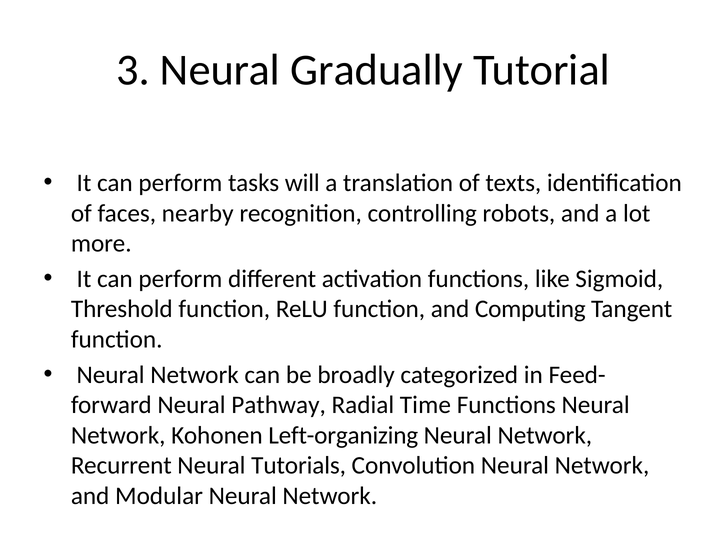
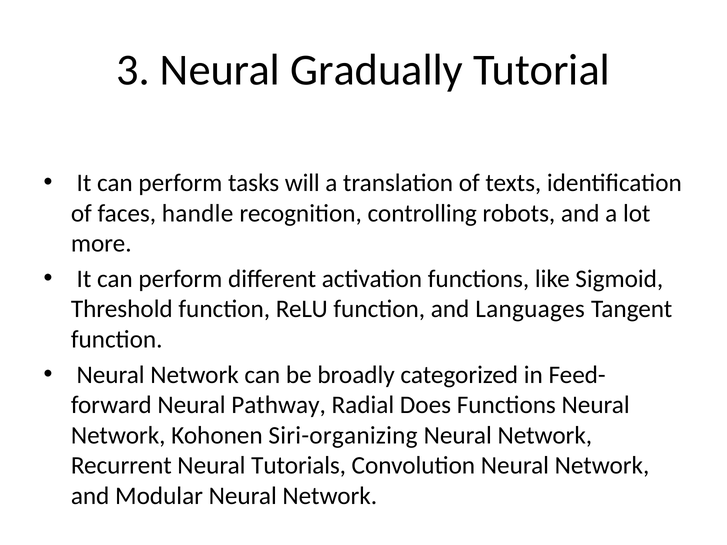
nearby: nearby -> handle (198, 213)
Computing: Computing -> Languages (530, 309)
Time: Time -> Does (425, 405)
Left-organizing: Left-organizing -> Siri-organizing (343, 435)
